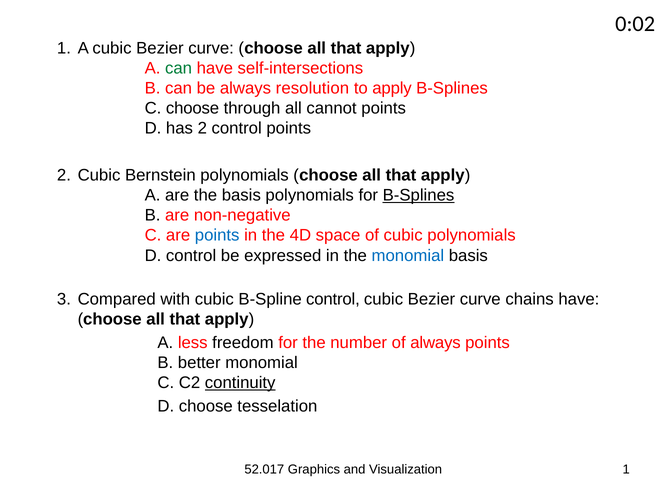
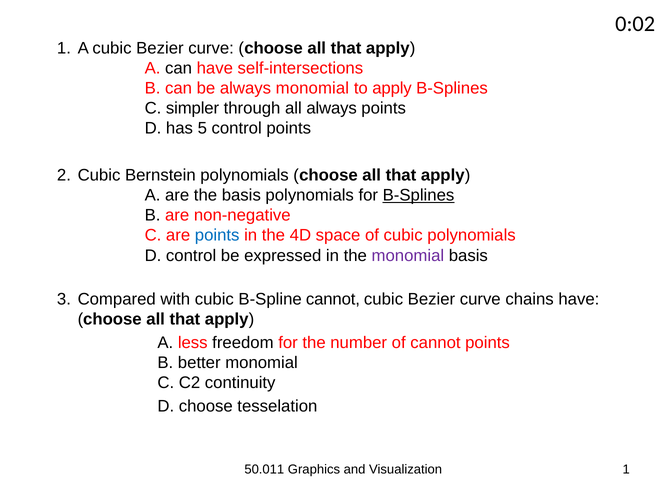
can colour: green -> black (179, 68)
always resolution: resolution -> monomial (312, 88)
C choose: choose -> simpler (193, 108)
all cannot: cannot -> always (332, 108)
has 2: 2 -> 5 (202, 128)
monomial colour: blue -> purple (408, 256)
B-Spline control: control -> cannot (333, 299)
of always: always -> cannot (435, 343)
continuity underline: present -> none (240, 383)
52.017: 52.017 -> 50.011 (264, 470)
